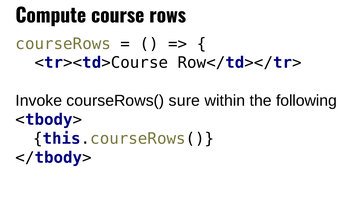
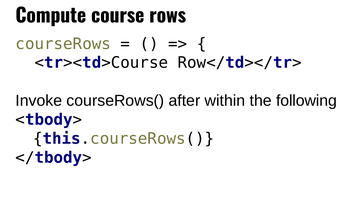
sure: sure -> after (184, 101)
